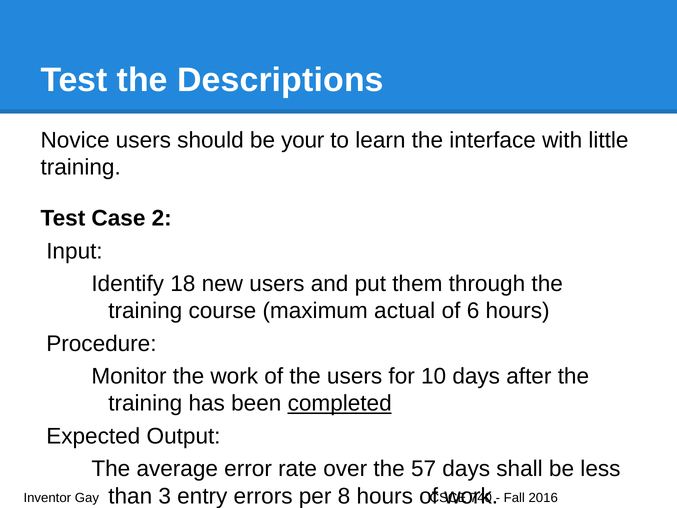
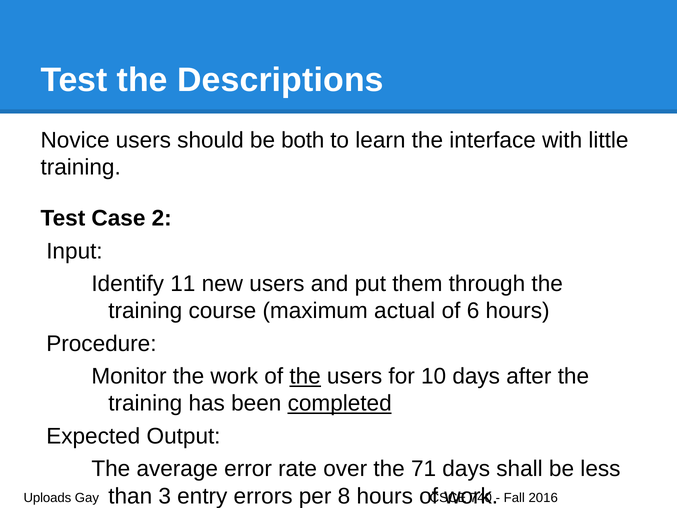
your: your -> both (303, 140)
18: 18 -> 11 (183, 284)
the underline: none -> present (305, 376)
57: 57 -> 71 (424, 469)
Inventor: Inventor -> Uploads (47, 498)
